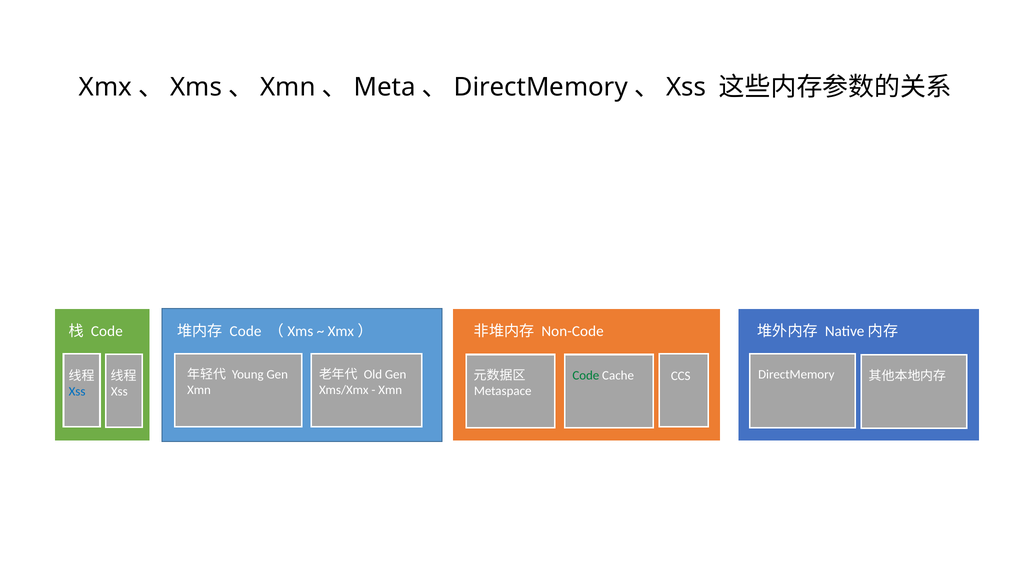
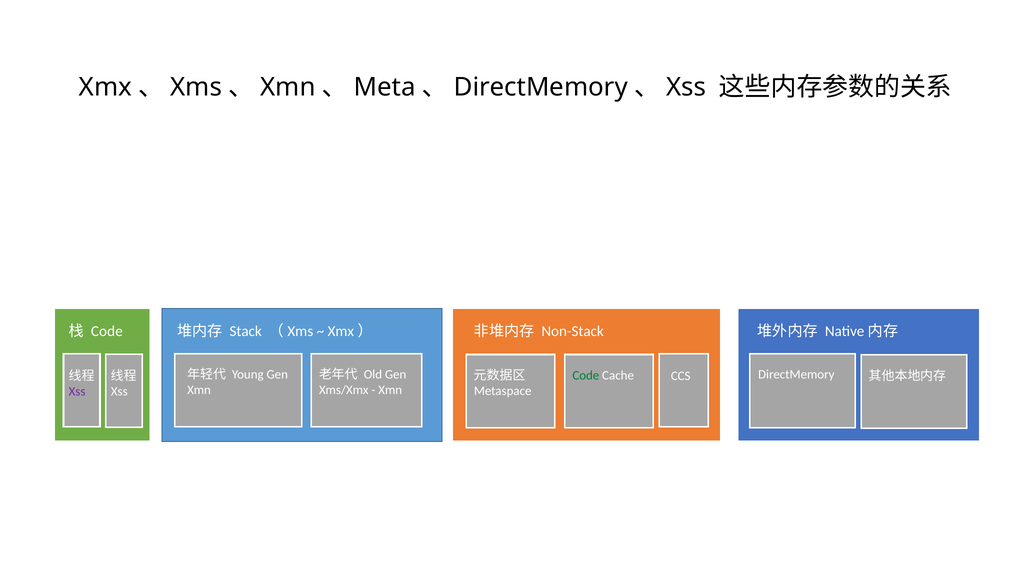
Code: Code -> Stack (246, 331)
Non-Code: Non-Code -> Non-Stack (573, 331)
Xss colour: blue -> purple (77, 391)
